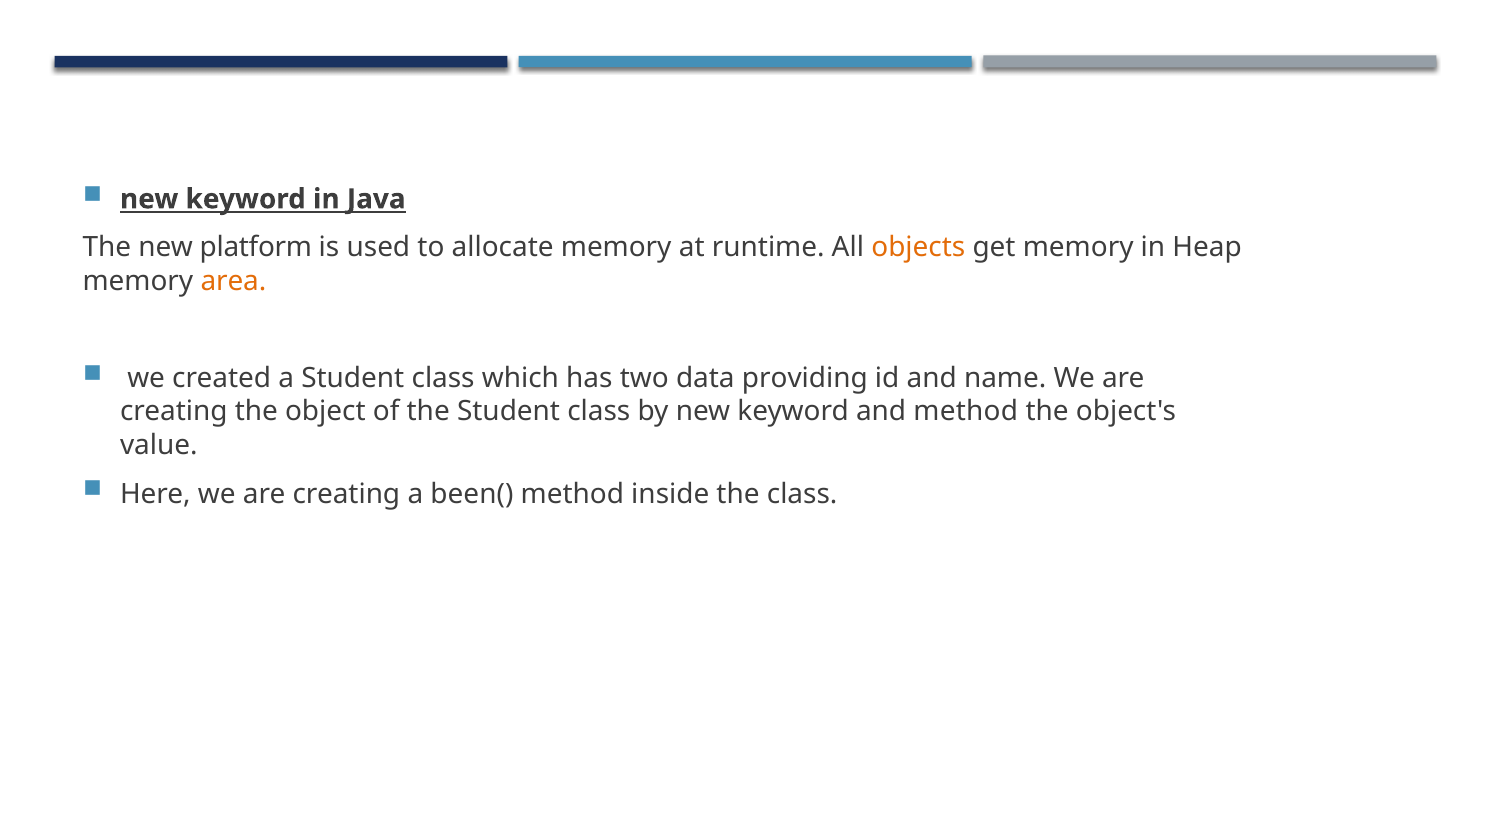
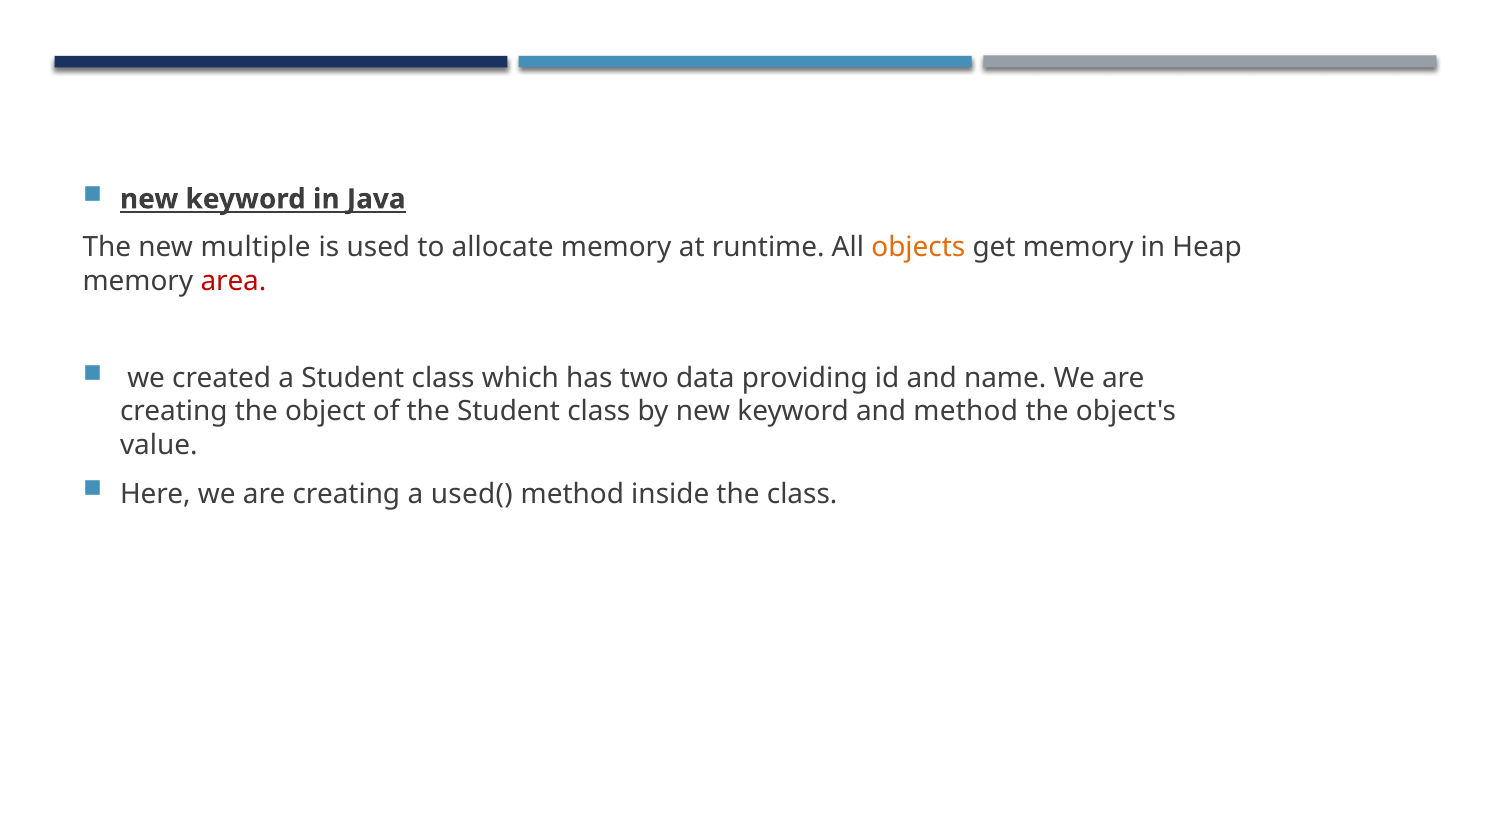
platform: platform -> multiple (256, 248)
area colour: orange -> red (233, 281)
been(: been( -> used( (472, 494)
